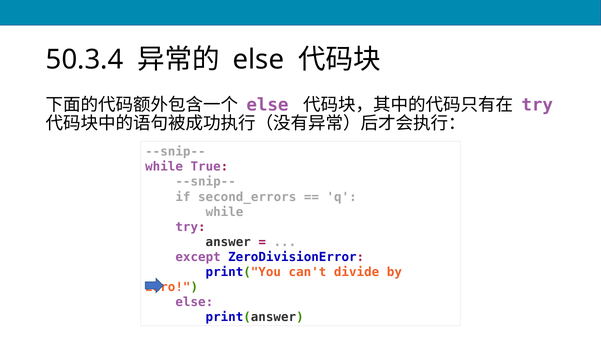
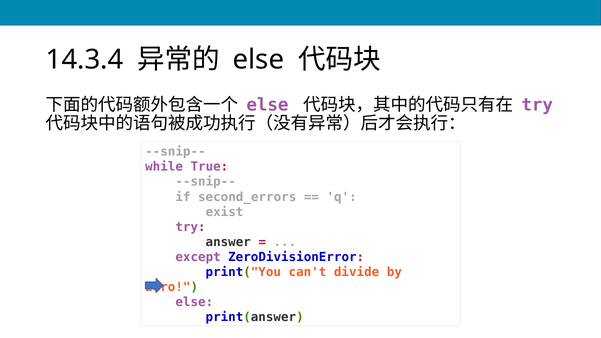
50.3.4: 50.3.4 -> 14.3.4 (85, 60)
while: while -> exist (225, 212)
